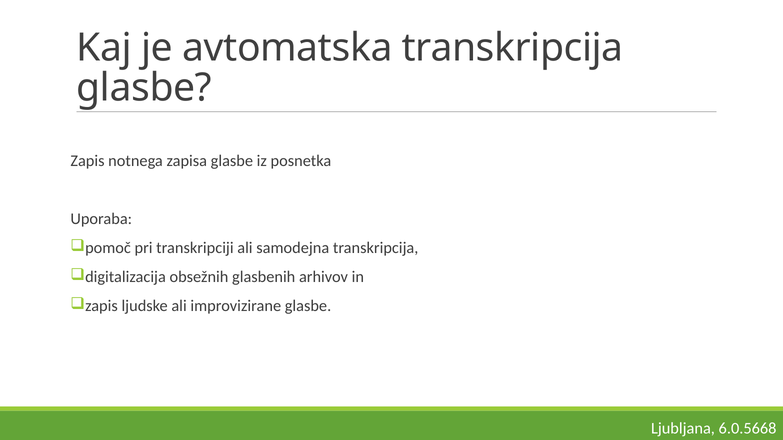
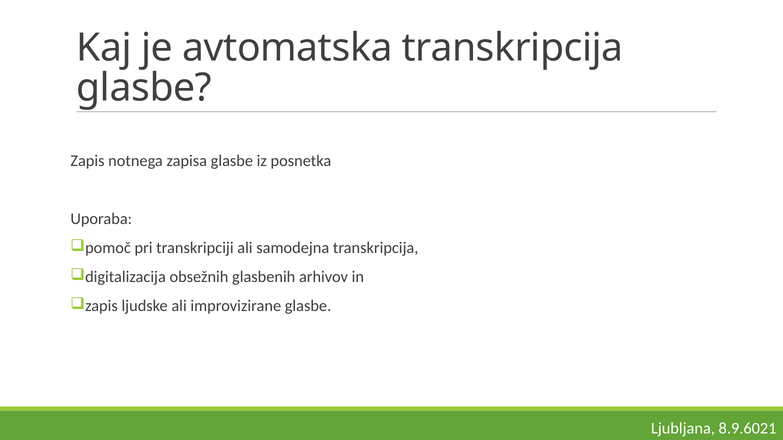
6.0.5668: 6.0.5668 -> 8.9.6021 (748, 429)
